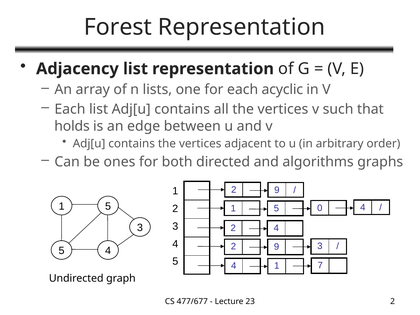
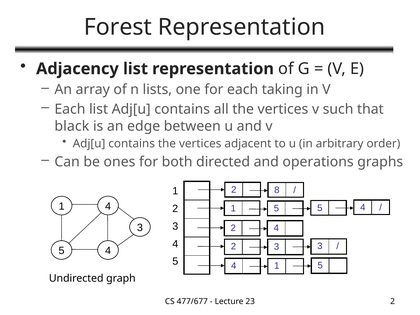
acyclic: acyclic -> taking (282, 90)
holds: holds -> black (72, 126)
algorithms: algorithms -> operations (318, 162)
9: 9 -> 8 (277, 190)
5: 5 -> 4 (108, 206)
5 0: 0 -> 5 (320, 208)
9: 9 -> 3 (277, 247)
4 1 7: 7 -> 5 (320, 265)
